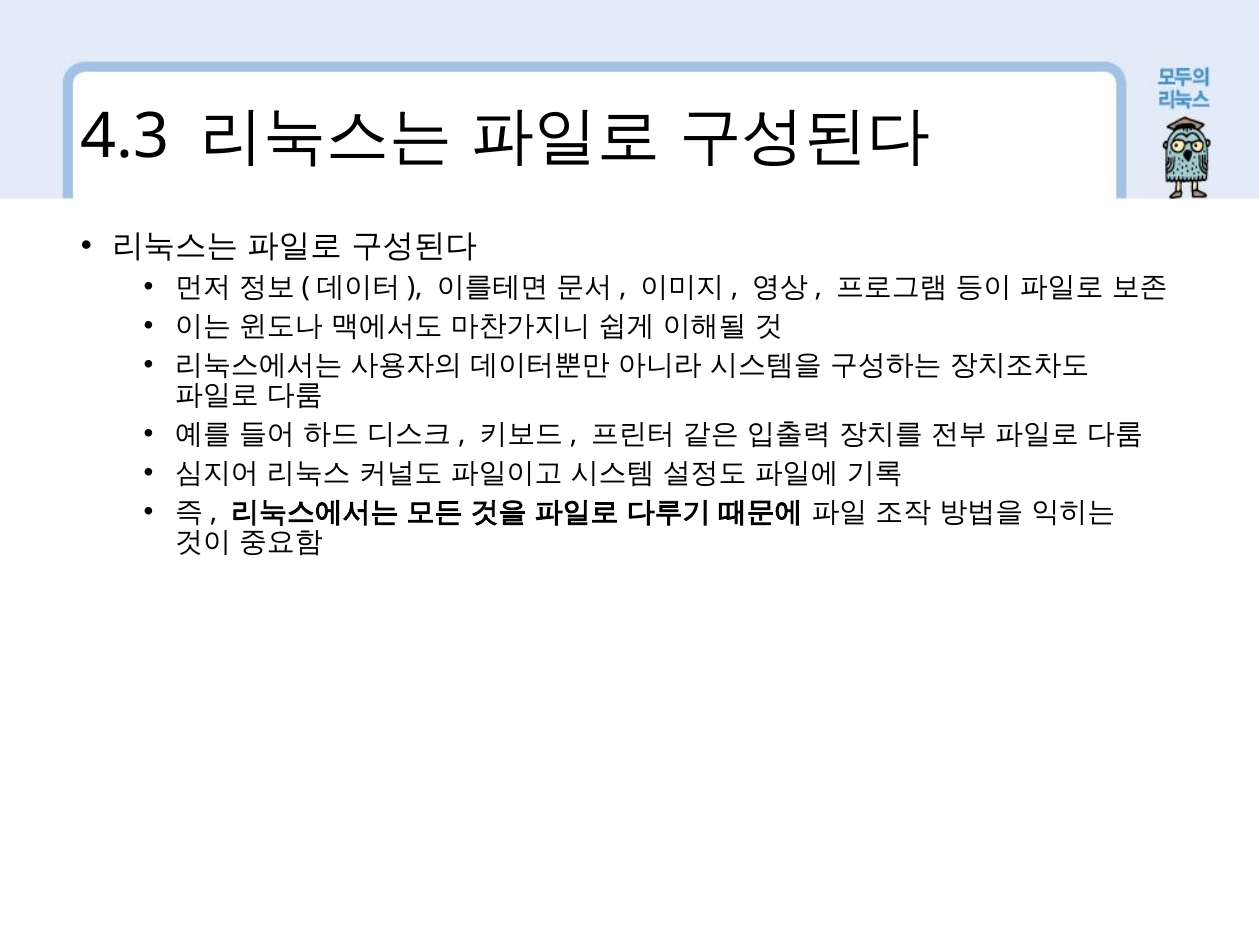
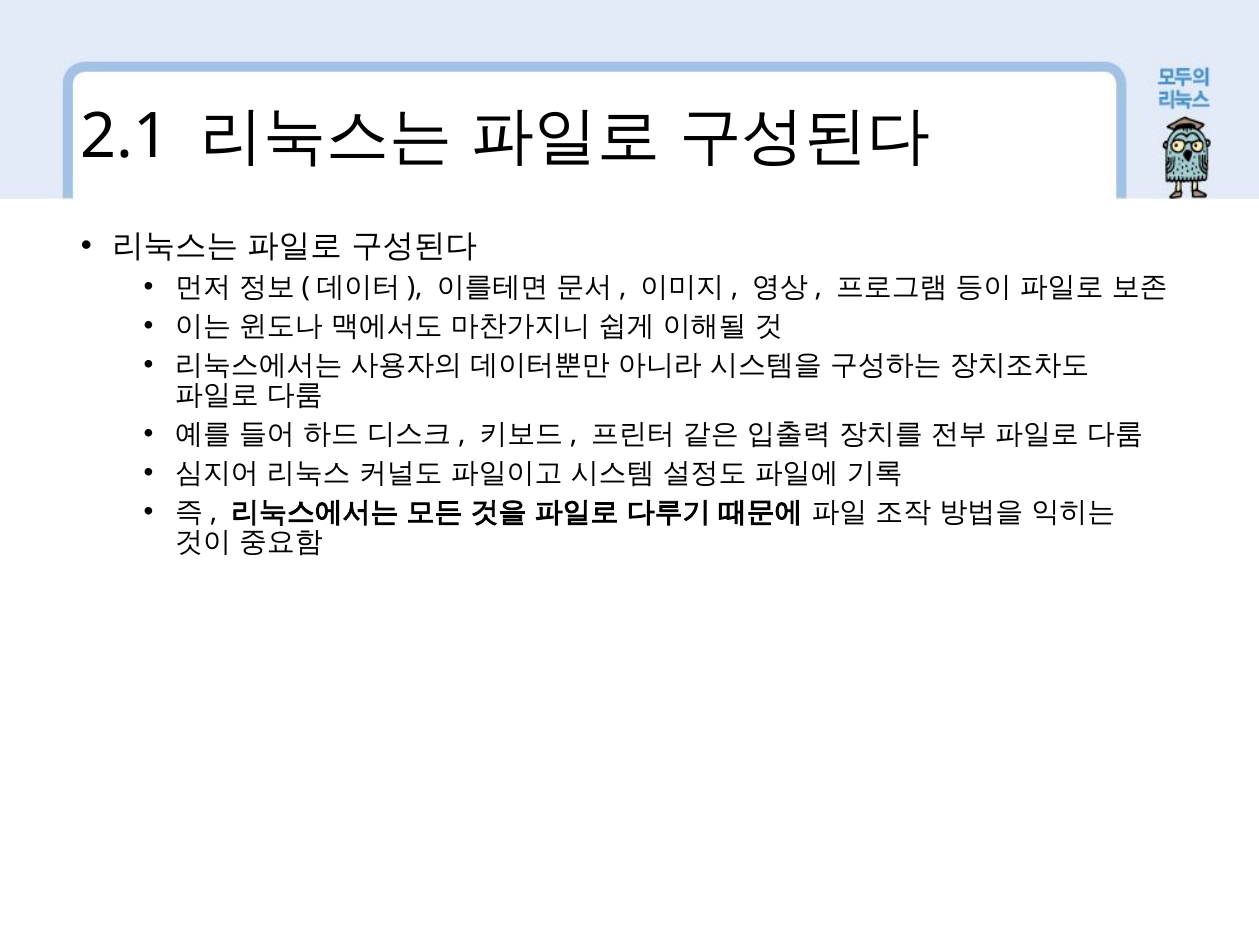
4.3: 4.3 -> 2.1 (125, 137)
